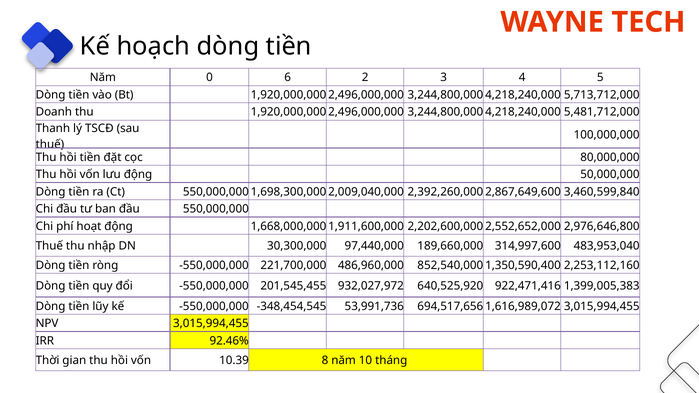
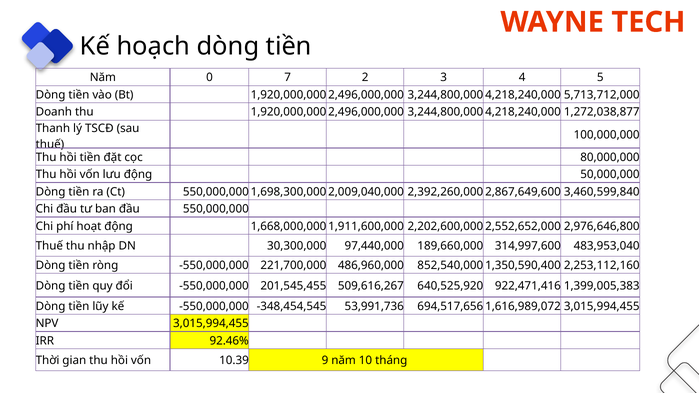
6: 6 -> 7 (288, 78)
5,481,712,000: 5,481,712,000 -> 1,272,038,877 (602, 112)
932,027,972: 932,027,972 -> 509,616,267 (371, 286)
8: 8 -> 9 (325, 360)
